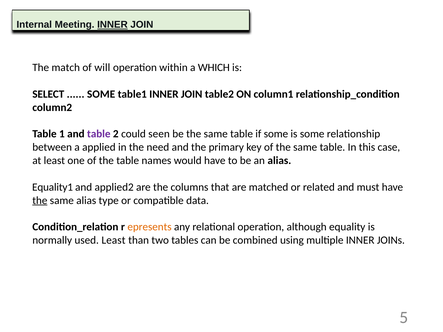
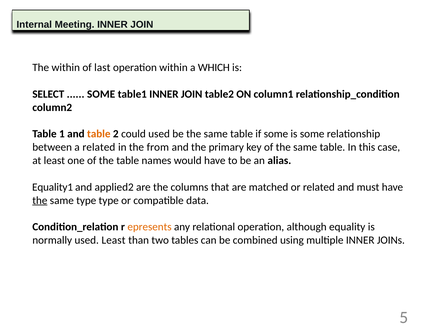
INNER underline: present -> none (112, 25)
The match: match -> within (66, 68)
will: will -> last (102, 68)
table colour: purple -> orange (99, 134)
could seen: seen -> used (159, 134)
a applied: applied -> related (99, 147)
need: need -> from (158, 147)
same alias: alias -> type (86, 201)
